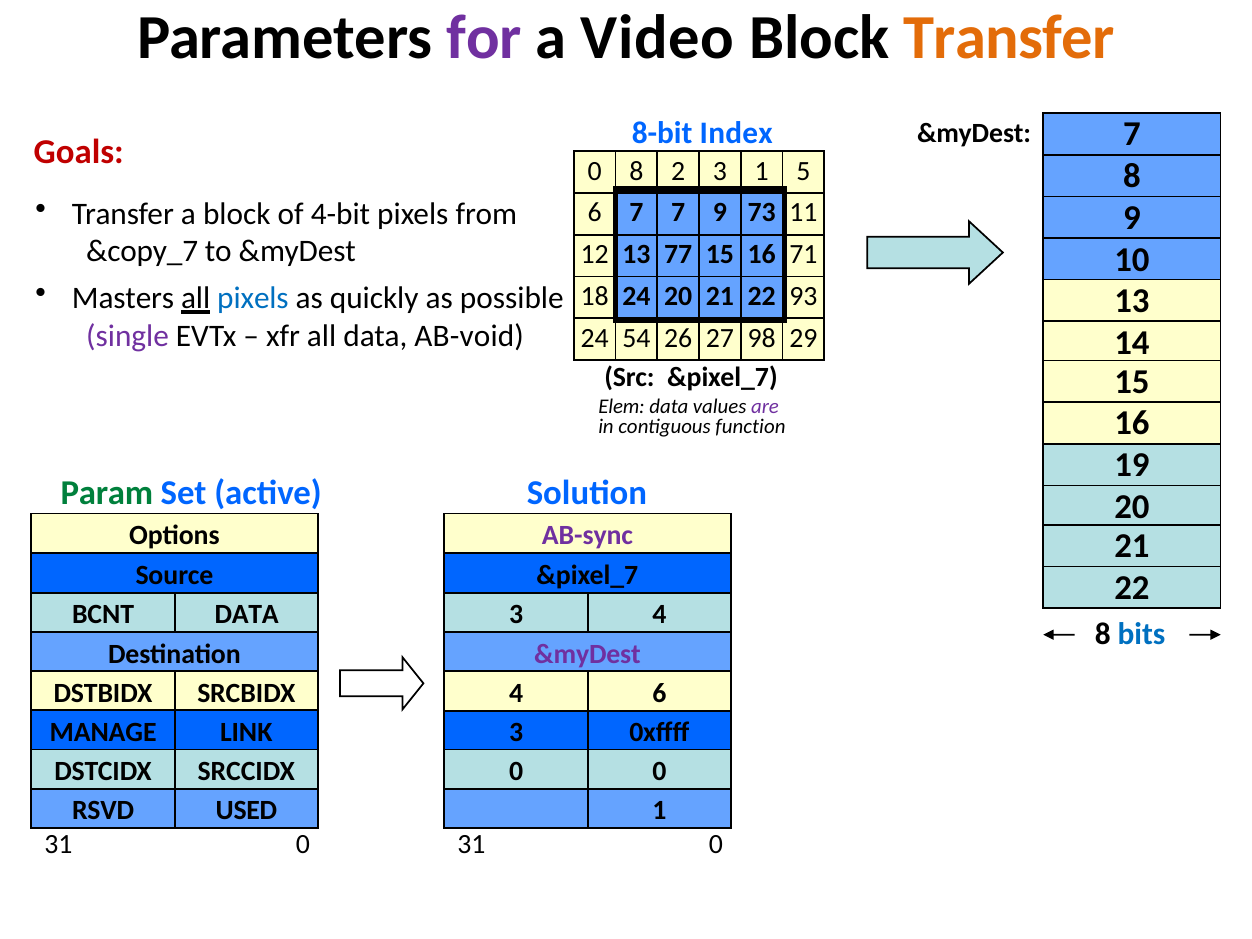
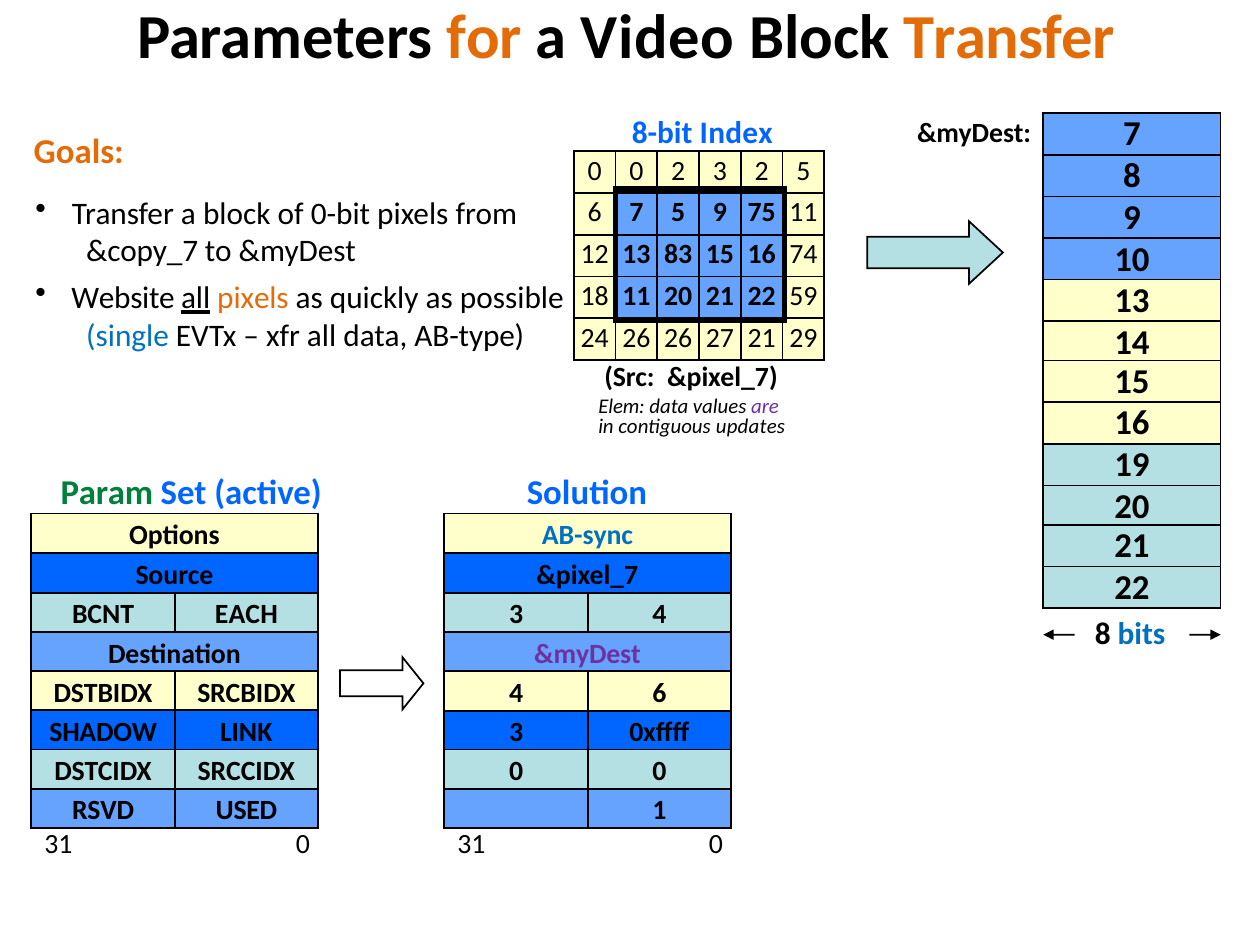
for colour: purple -> orange (484, 38)
Goals colour: red -> orange (79, 152)
8: 8 -> 0 (636, 171)
3 1: 1 -> 2 (762, 171)
4-bit: 4-bit -> 0-bit (340, 214)
7 7: 7 -> 5 (678, 213)
73: 73 -> 75 (762, 213)
77: 77 -> 83 (678, 254)
71: 71 -> 74 (803, 254)
Masters: Masters -> Website (123, 298)
pixels colour: blue -> orange (253, 298)
18 24: 24 -> 11 (636, 296)
93: 93 -> 59 (803, 296)
single colour: purple -> blue (128, 336)
AB-void: AB-void -> AB-type (469, 336)
24 54: 54 -> 26 (636, 338)
27 98: 98 -> 21 (762, 338)
function: function -> updates (750, 427)
AB-sync colour: purple -> blue (587, 535)
DATA: DATA -> EACH (246, 614)
MANAGE: MANAGE -> SHADOW (103, 732)
